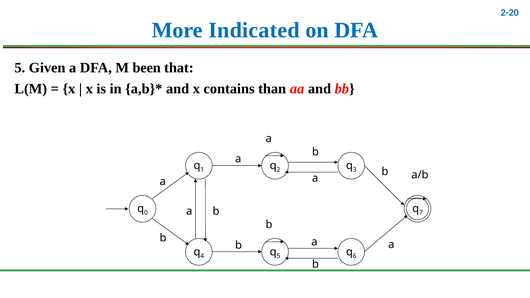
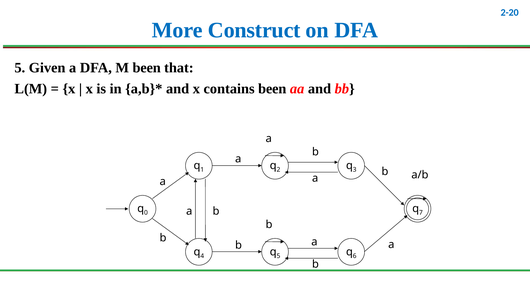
Indicated: Indicated -> Construct (254, 30)
contains than: than -> been (272, 89)
